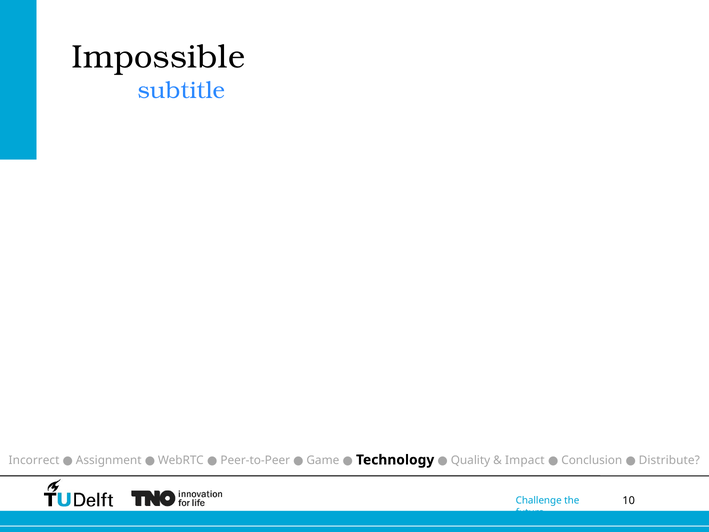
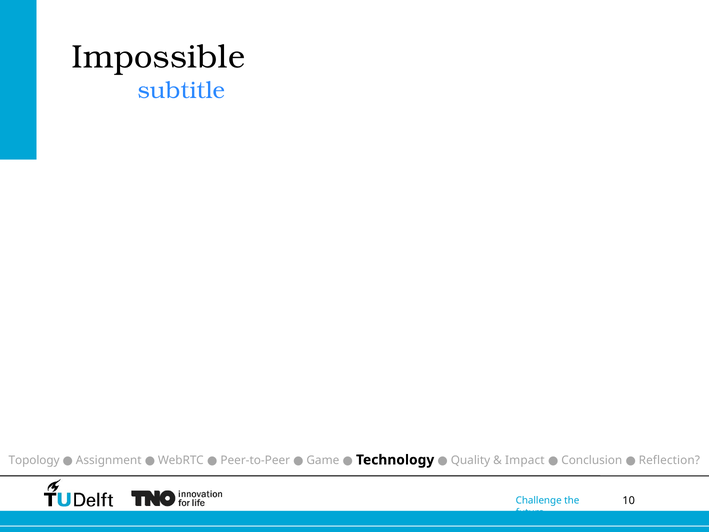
Distribute: Distribute -> Reflection (669, 460)
Incorrect: Incorrect -> Topology (34, 460)
